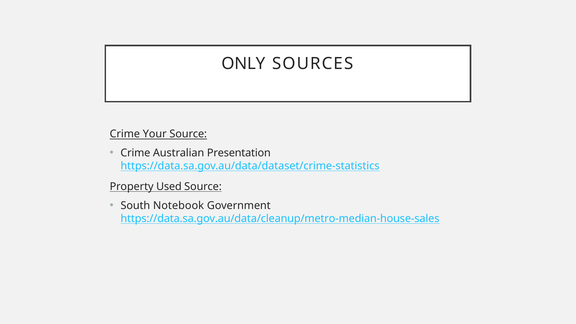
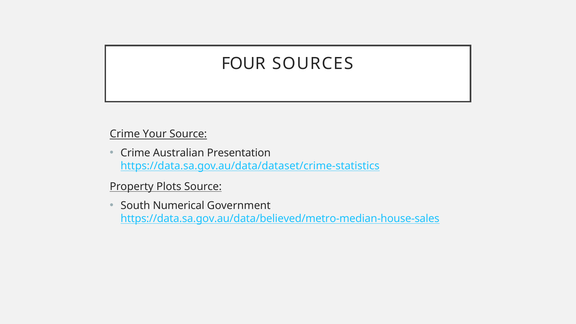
ONLY: ONLY -> FOUR (243, 63)
Used: Used -> Plots (169, 187)
Notebook: Notebook -> Numerical (179, 206)
https://data.sa.gov.au/data/cleanup/metro-median-house-sales: https://data.sa.gov.au/data/cleanup/metro-median-house-sales -> https://data.sa.gov.au/data/believed/metro-median-house-sales (280, 219)
